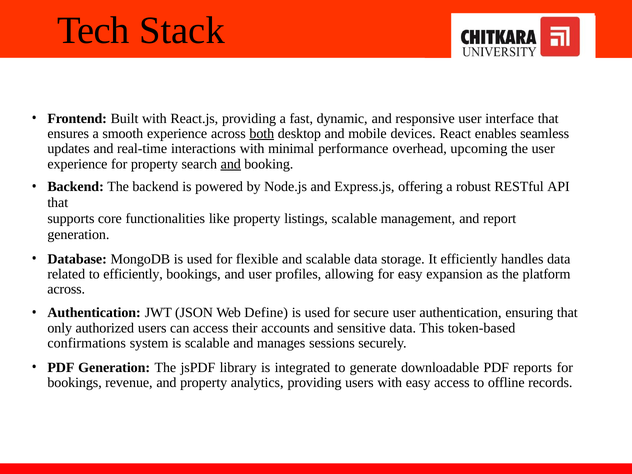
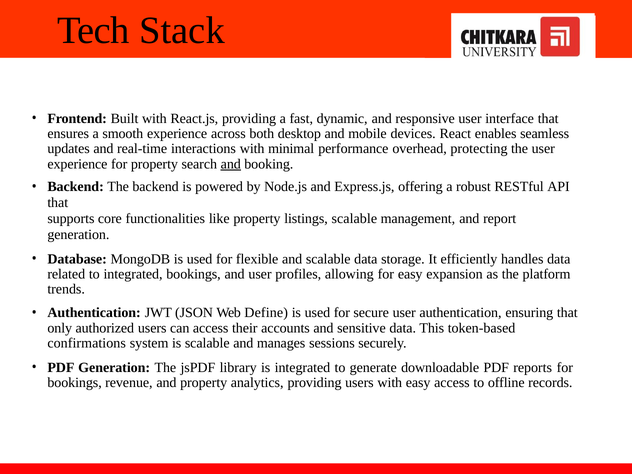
both underline: present -> none (262, 134)
upcoming: upcoming -> protecting (479, 149)
to efficiently: efficiently -> integrated (133, 274)
across: across -> trends (66, 289)
